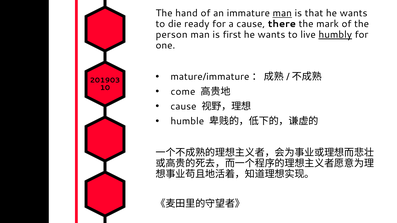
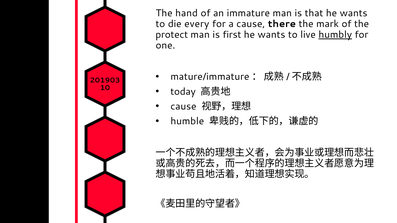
man underline: present -> none (282, 13)
ready: ready -> every (197, 24)
person: person -> protect (172, 35)
come: come -> today (183, 92)
